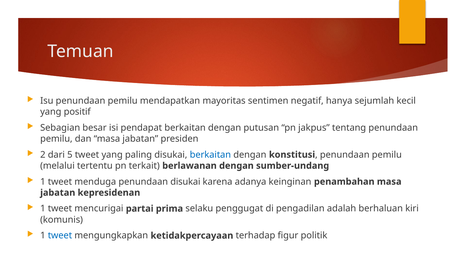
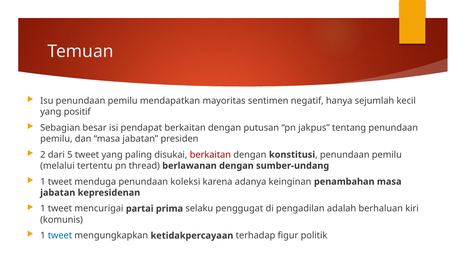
berkaitan colour: blue -> red (210, 155)
terkait: terkait -> thread (144, 166)
penundaan disukai: disukai -> koleksi (185, 182)
